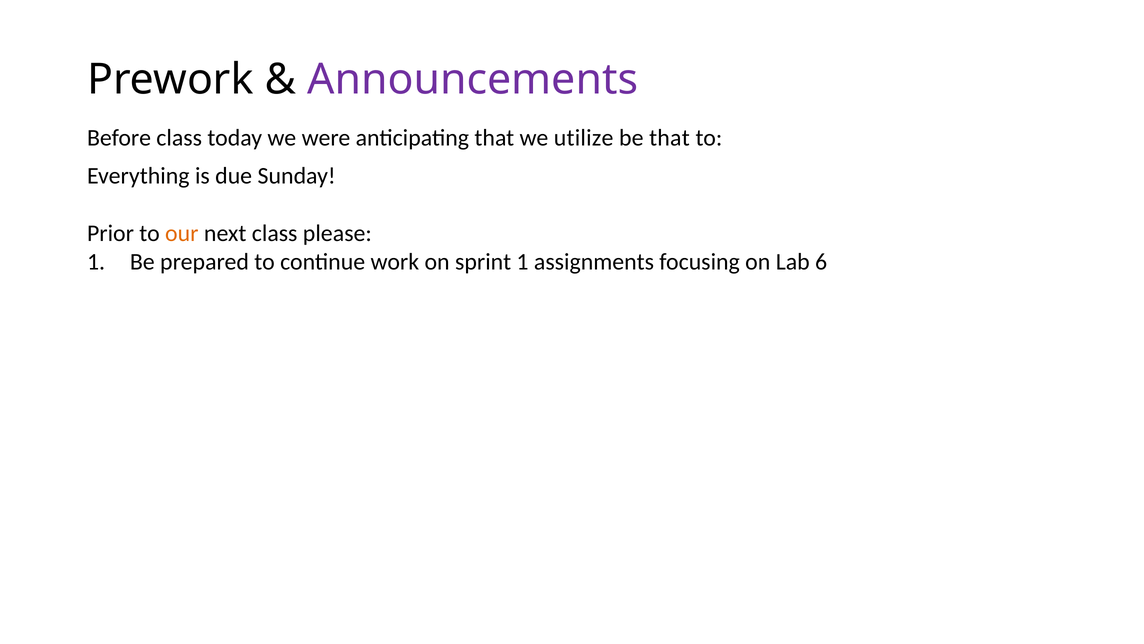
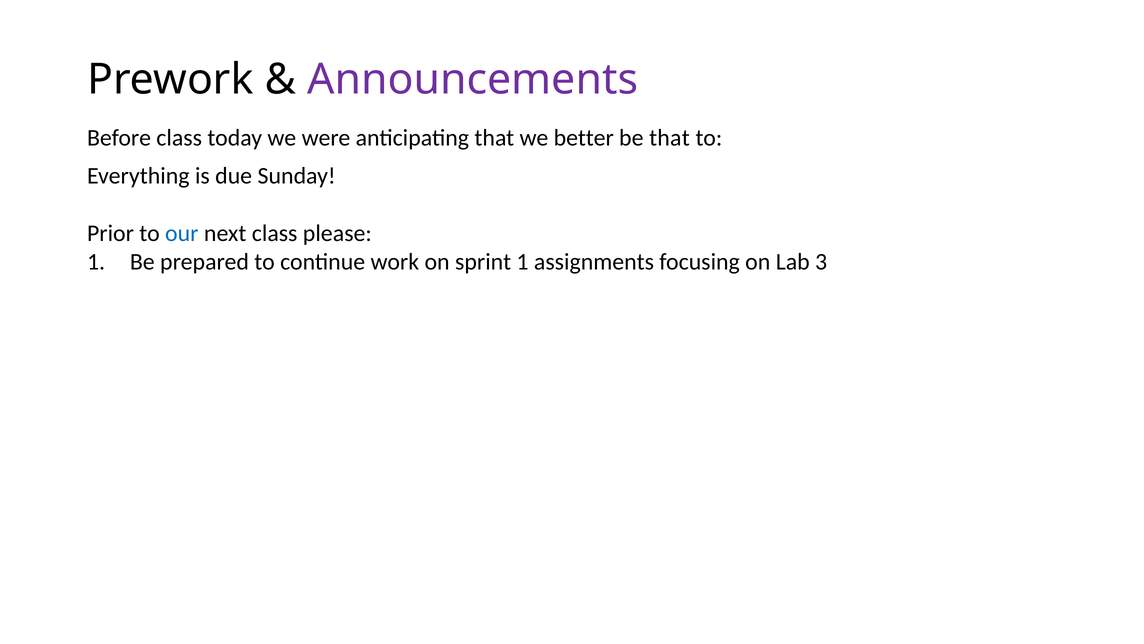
utilize: utilize -> better (584, 138)
our colour: orange -> blue (182, 233)
6: 6 -> 3 (821, 262)
